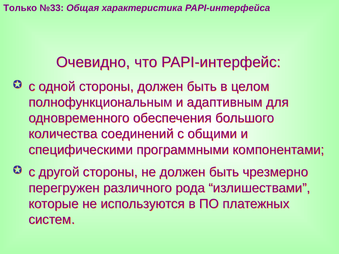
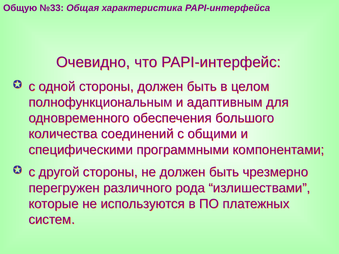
Только: Только -> Общую (20, 8)
